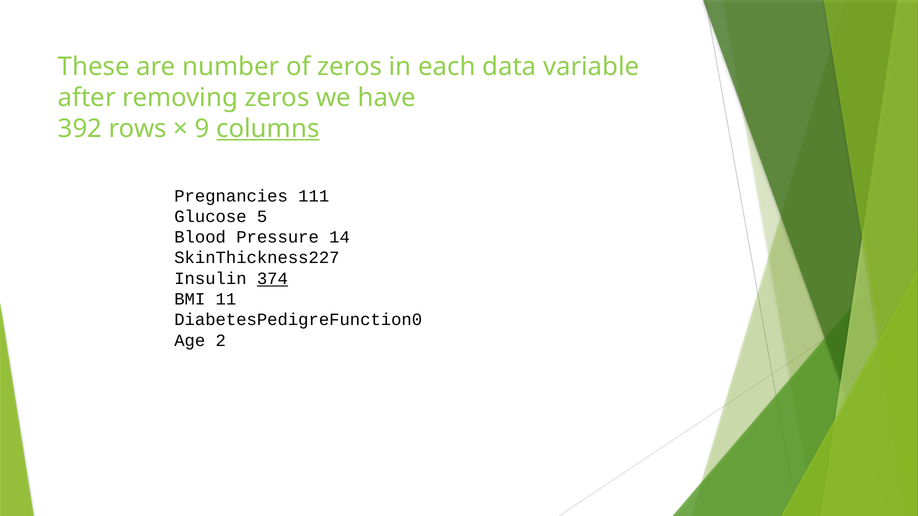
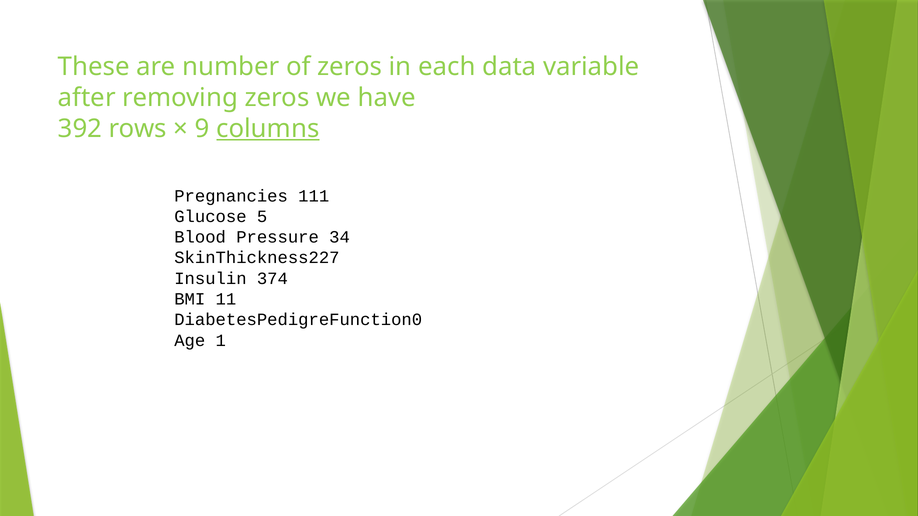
14: 14 -> 34 (340, 237)
374 underline: present -> none (272, 279)
2: 2 -> 1 (221, 341)
